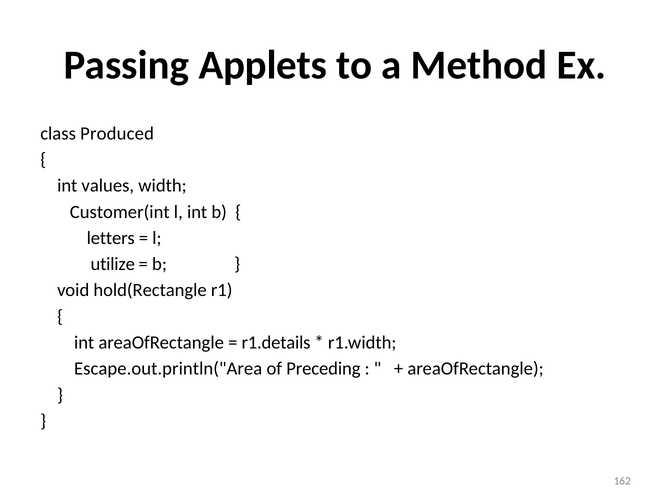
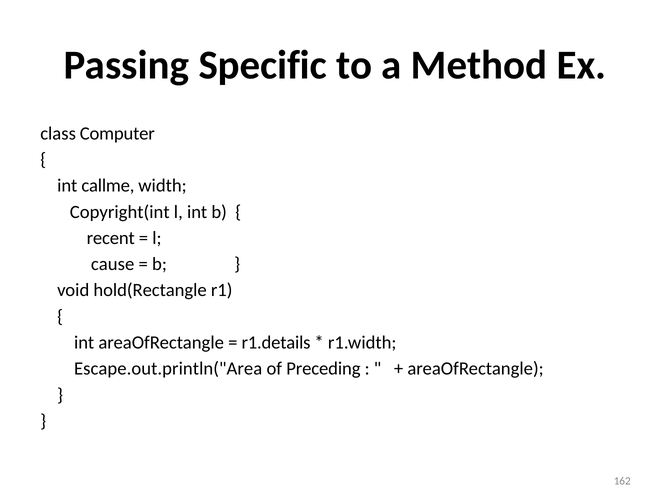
Applets: Applets -> Specific (263, 65)
Produced: Produced -> Computer (117, 133)
values: values -> callme (108, 185)
Customer(int: Customer(int -> Copyright(int (120, 212)
letters: letters -> recent (111, 238)
utilize: utilize -> cause (113, 264)
